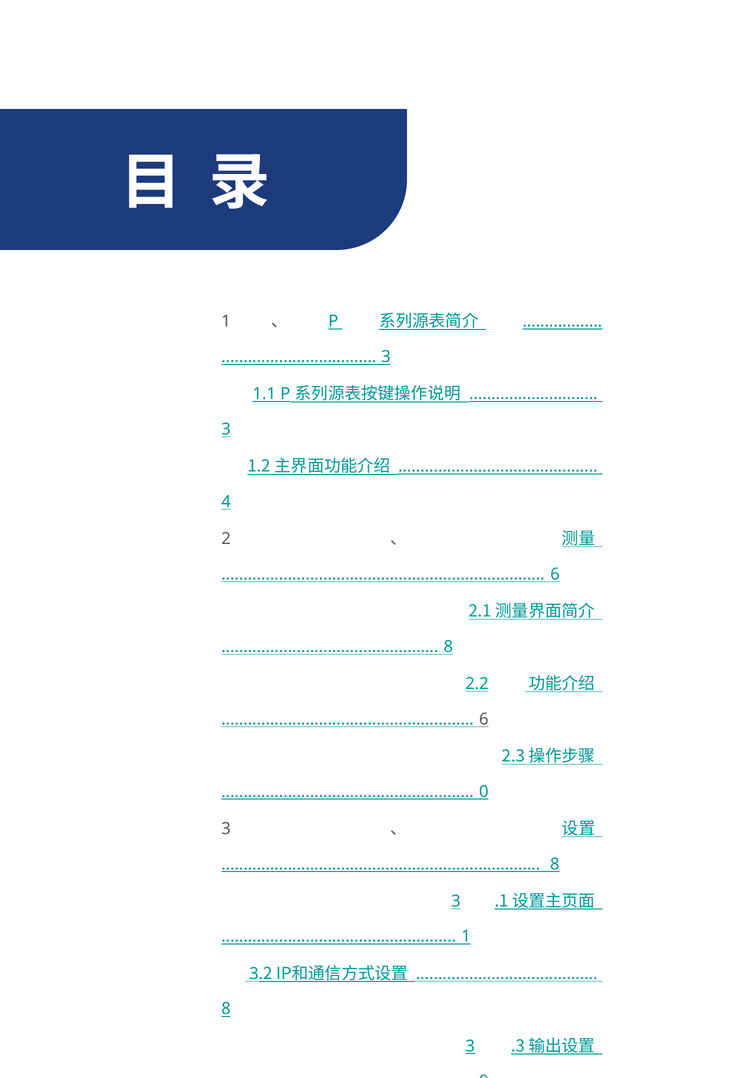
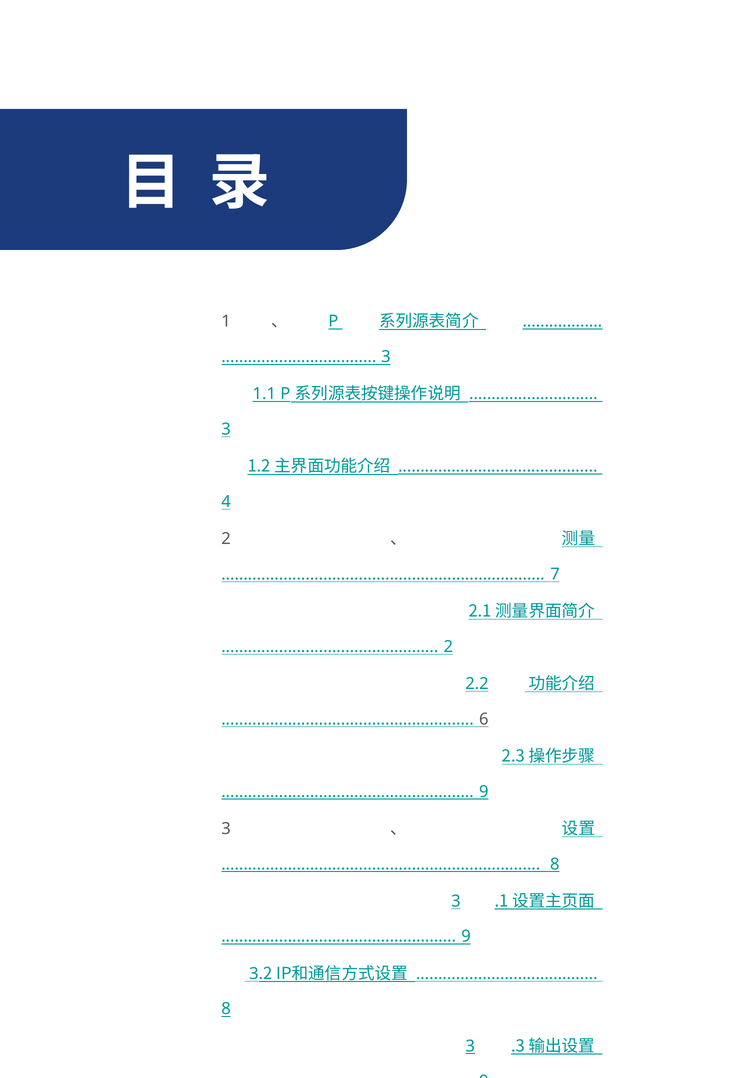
6: 6 -> 7 (555, 575)
8: 8 -> 2 (448, 647)
0: 0 -> 9 (484, 792)
1: 1 -> 9 (466, 937)
